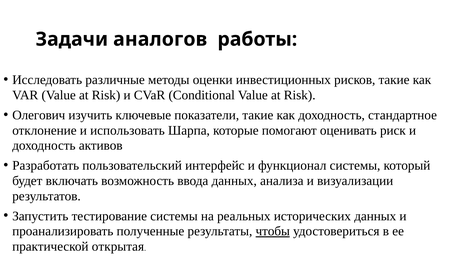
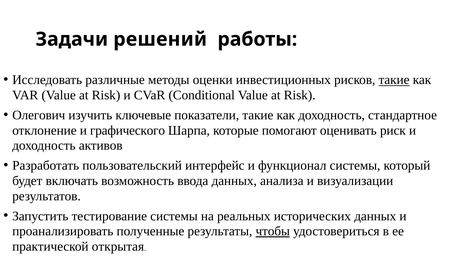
аналогов: аналогов -> решений (160, 39)
такие underline: none -> present (394, 80)
использовать: использовать -> графического (128, 130)
